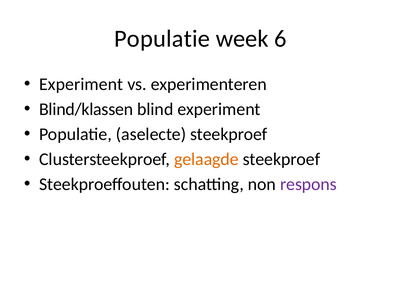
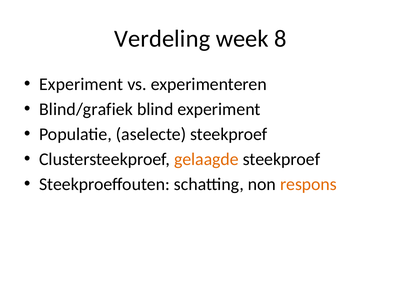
Populatie: Populatie -> Verdeling (162, 39)
6: 6 -> 8 (280, 39)
Blind/klassen: Blind/klassen -> Blind/grafiek (86, 109)
respons colour: purple -> orange (308, 184)
